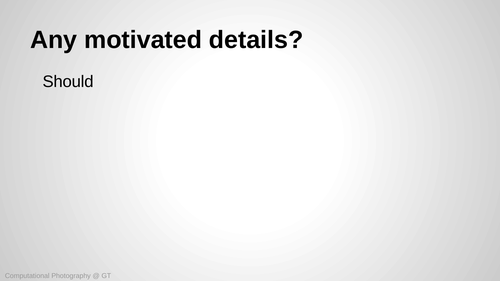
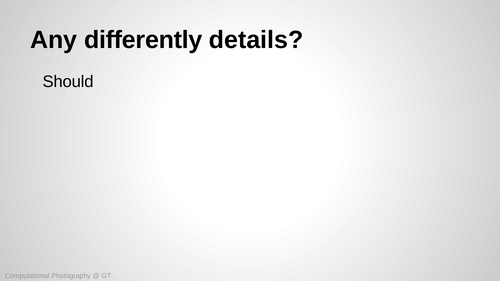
motivated: motivated -> differently (143, 40)
